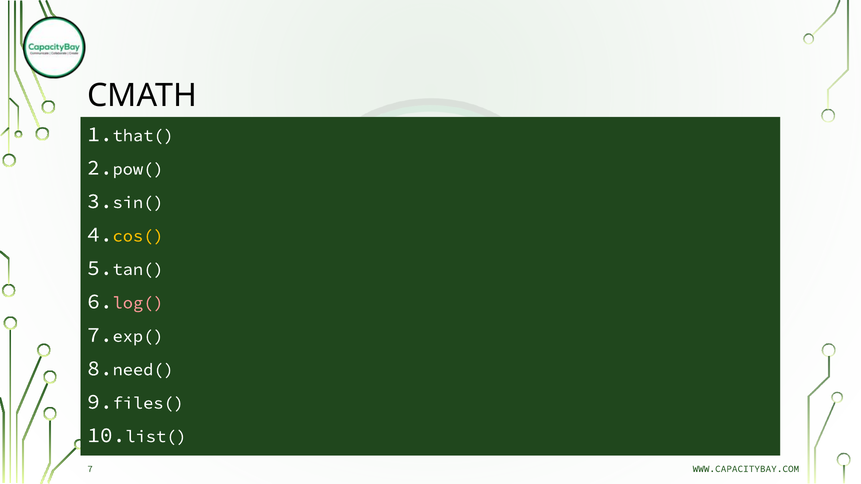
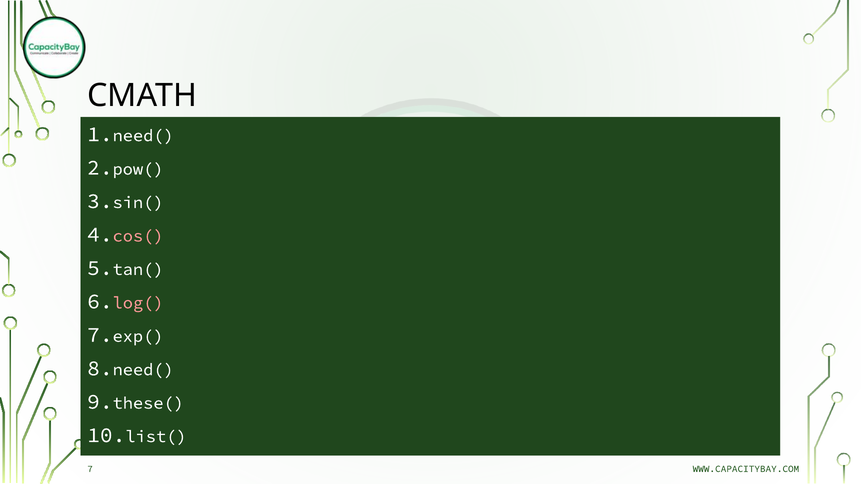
that(: that( -> need( (143, 136)
cos( colour: yellow -> pink (138, 236)
files(: files( -> these( (148, 403)
